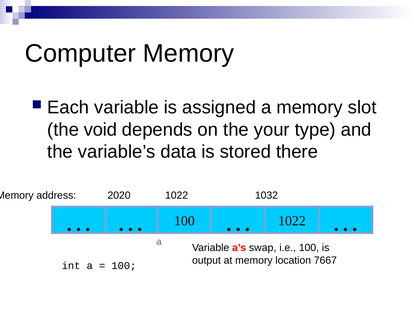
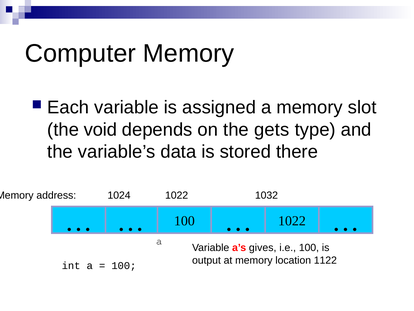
your: your -> gets (272, 129)
2020: 2020 -> 1024 (119, 195)
swap: swap -> gives (263, 248)
7667: 7667 -> 1122 (325, 260)
